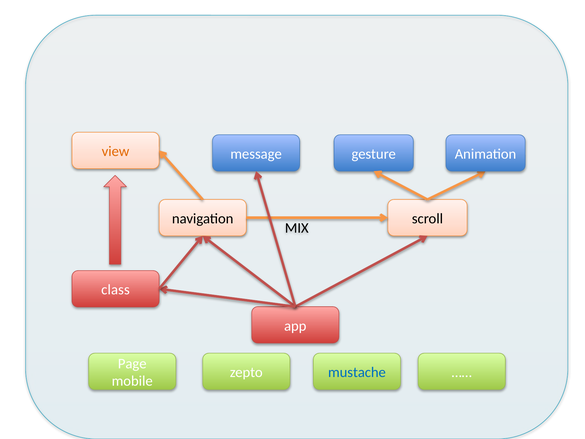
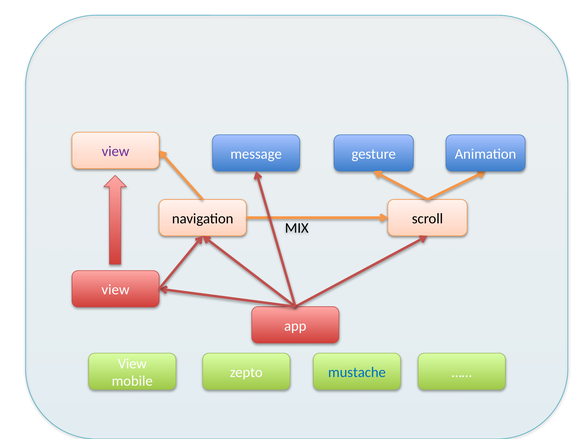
view colour: orange -> purple (116, 151)
class: class -> view (115, 290)
Page: Page -> View (132, 363)
